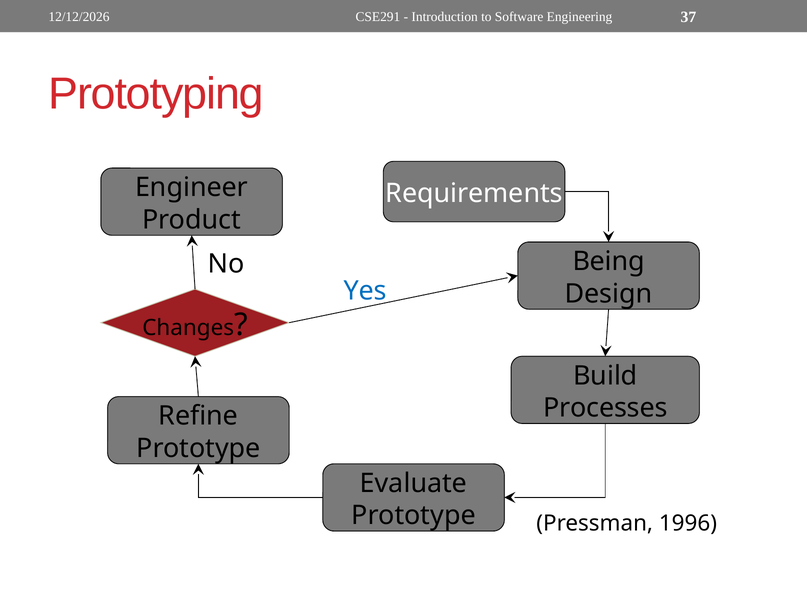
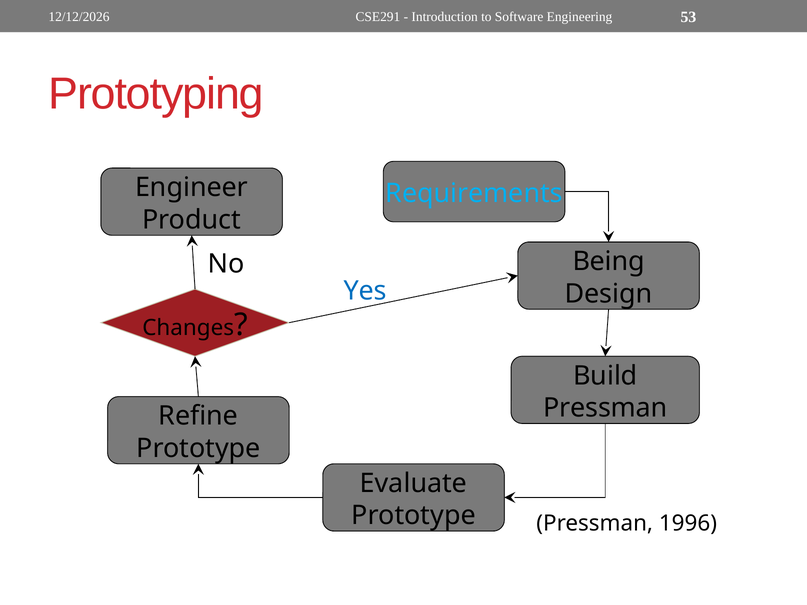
37: 37 -> 53 (688, 17)
Requirements colour: white -> light blue (474, 194)
Processes: Processes -> Pressman (605, 408)
